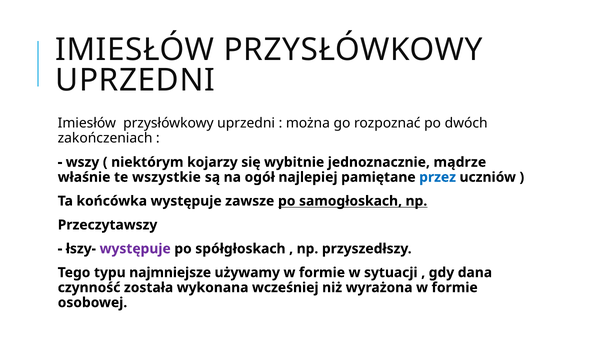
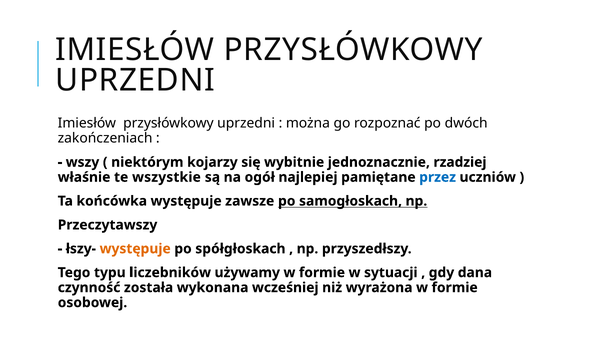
mądrze: mądrze -> rzadziej (460, 162)
występuje colour: purple -> orange (135, 249)
najmniejsze: najmniejsze -> liczebników (170, 272)
